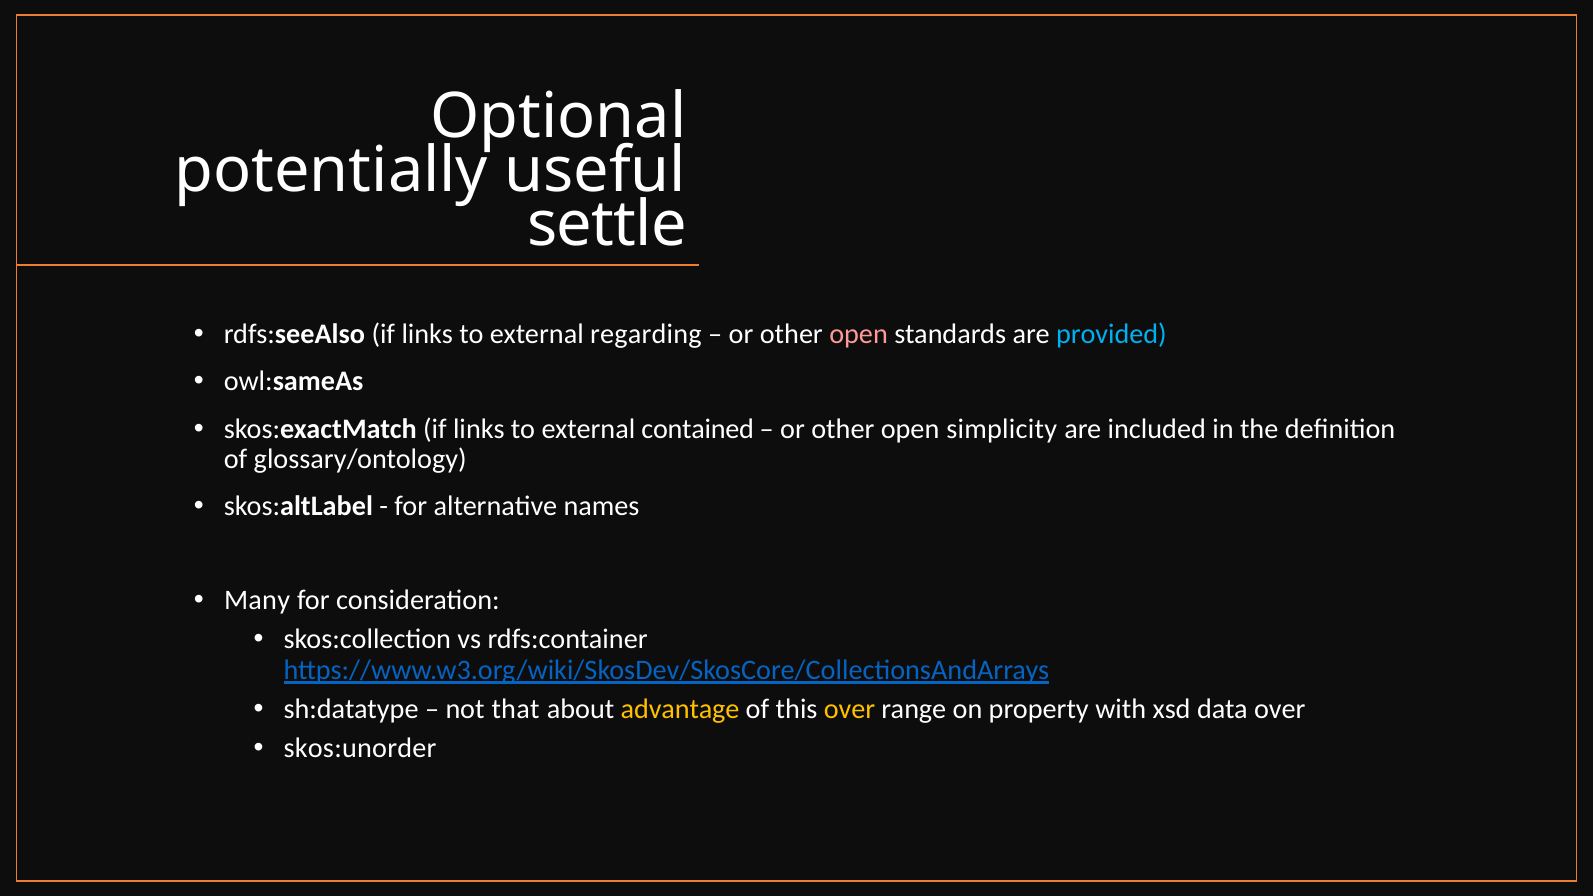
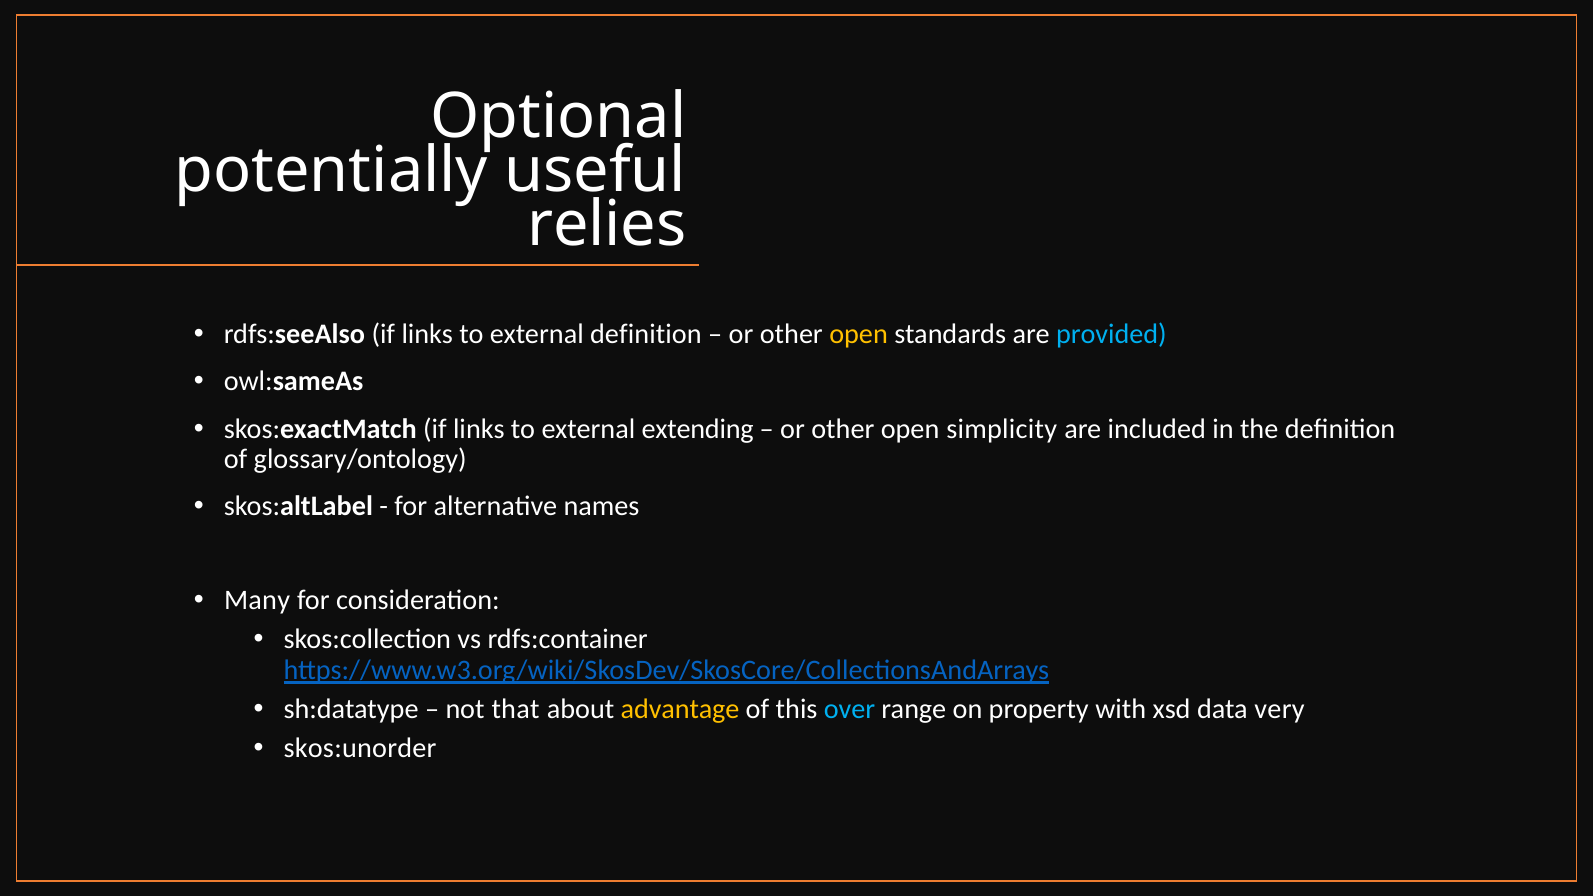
settle: settle -> relies (607, 225)
external regarding: regarding -> definition (646, 335)
open colour: pink -> yellow (859, 335)
contained: contained -> extending (698, 429)
over colour: yellow -> light blue (849, 709)
data over: over -> very (1280, 709)
